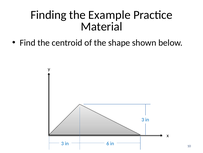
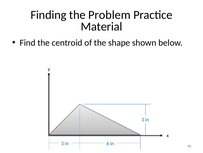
Example: Example -> Problem (109, 15)
